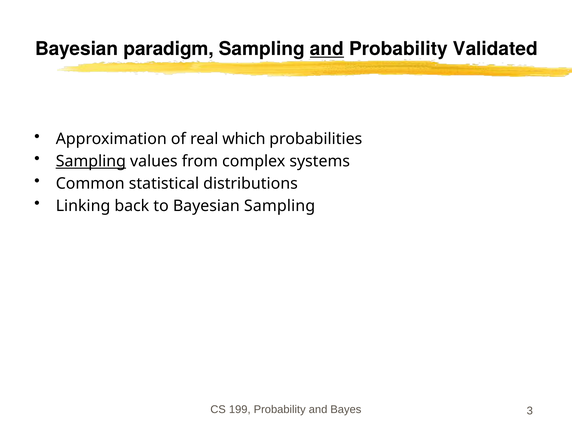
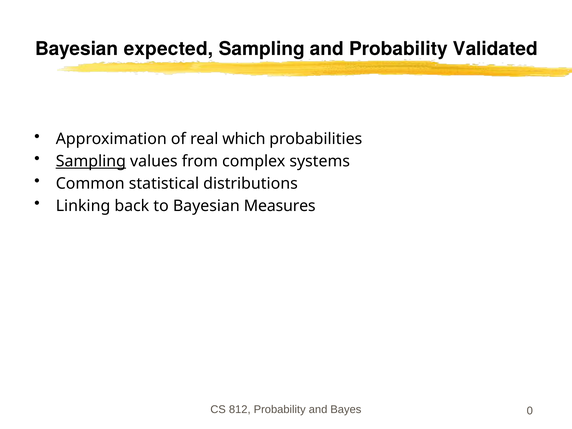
paradigm: paradigm -> expected (168, 49)
and underline: present -> none (327, 49)
Bayesian Sampling: Sampling -> Measures (280, 206)
199: 199 -> 812 (240, 409)
3: 3 -> 0 (530, 411)
